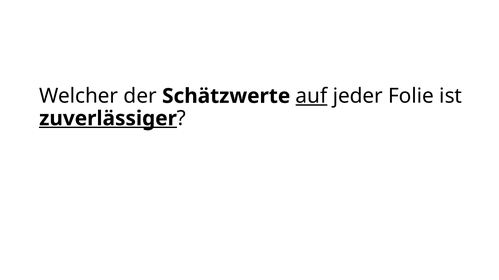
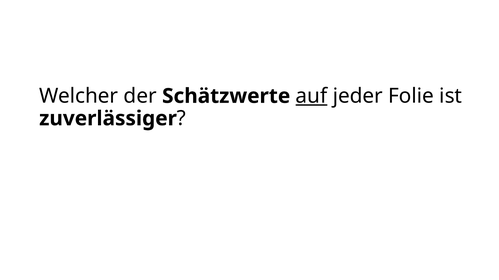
zuverlässiger underline: present -> none (108, 119)
